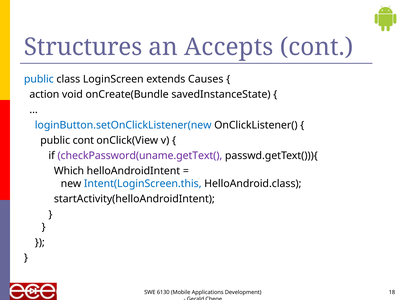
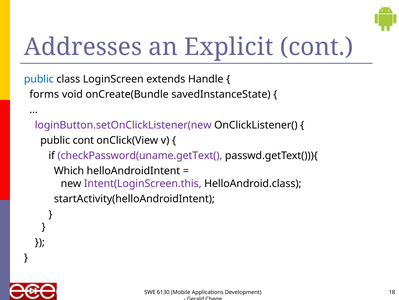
Structures: Structures -> Addresses (83, 47)
Accepts: Accepts -> Explicit (229, 47)
Causes: Causes -> Handle (206, 79)
action: action -> forms (44, 94)
loginButton.setOnClickListener(new colour: blue -> purple (123, 125)
Intent(LoginScreen.this colour: blue -> purple (143, 183)
